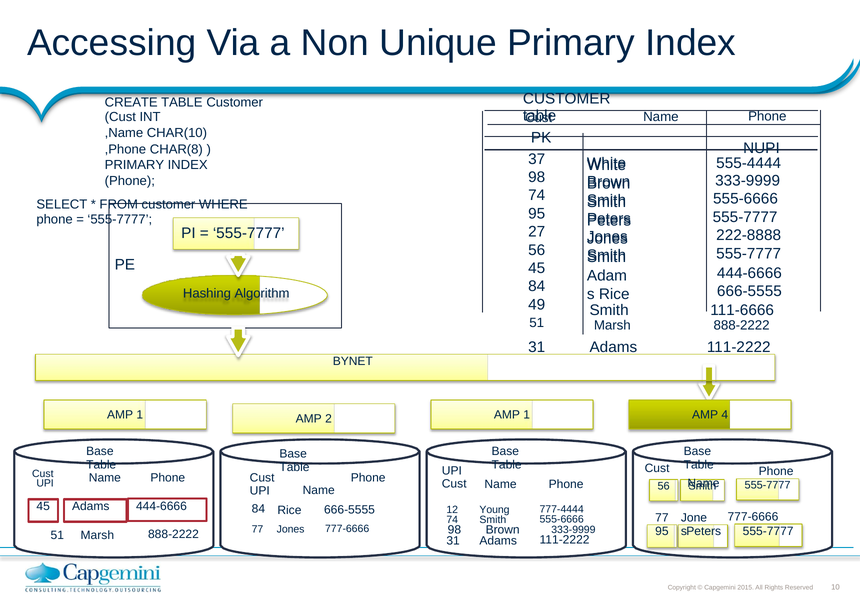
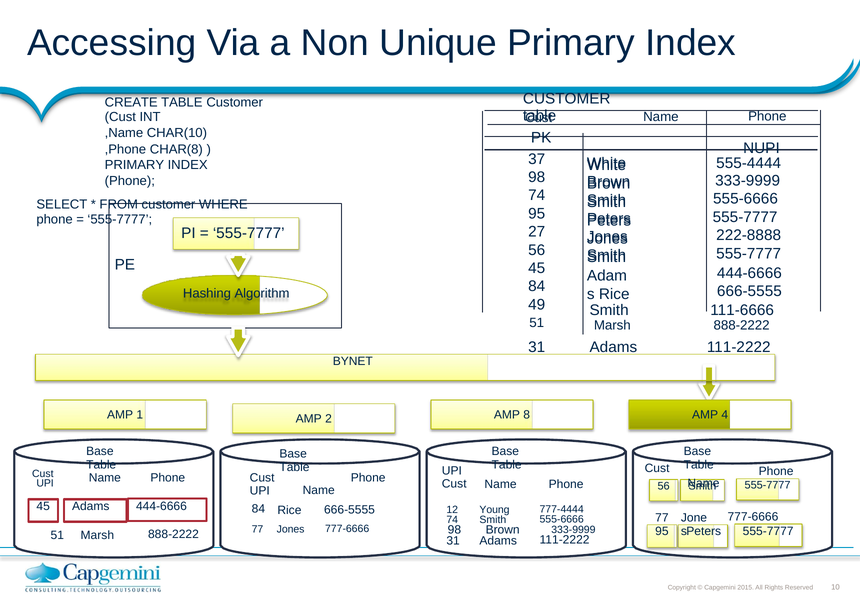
1: 1 -> 8 (527, 415)
